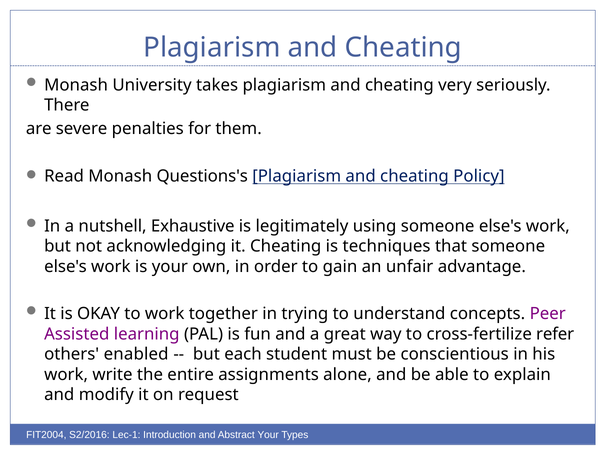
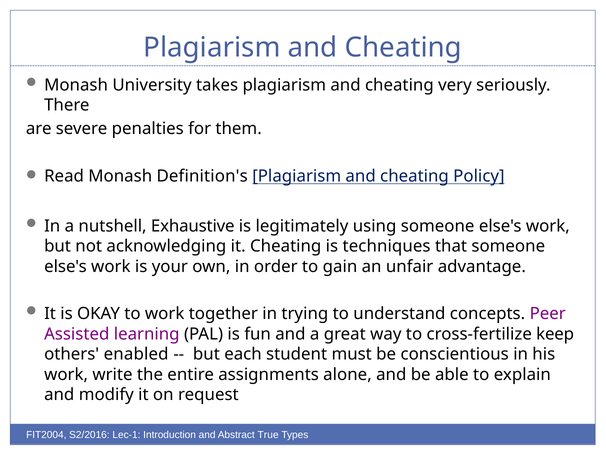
Questions's: Questions's -> Definition's (202, 176)
refer: refer -> keep (555, 334)
Abstract Your: Your -> True (268, 435)
